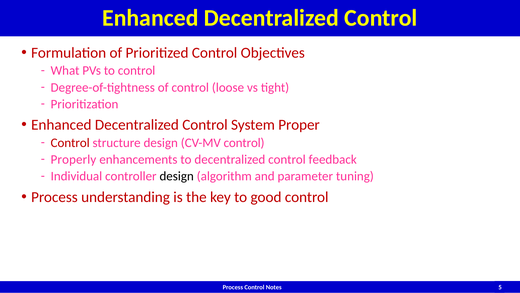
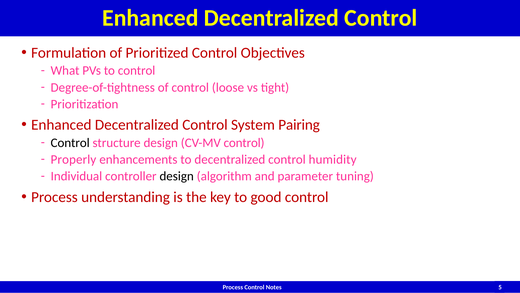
Proper: Proper -> Pairing (299, 125)
Control colour: red -> black (70, 143)
feedback: feedback -> humidity (333, 159)
